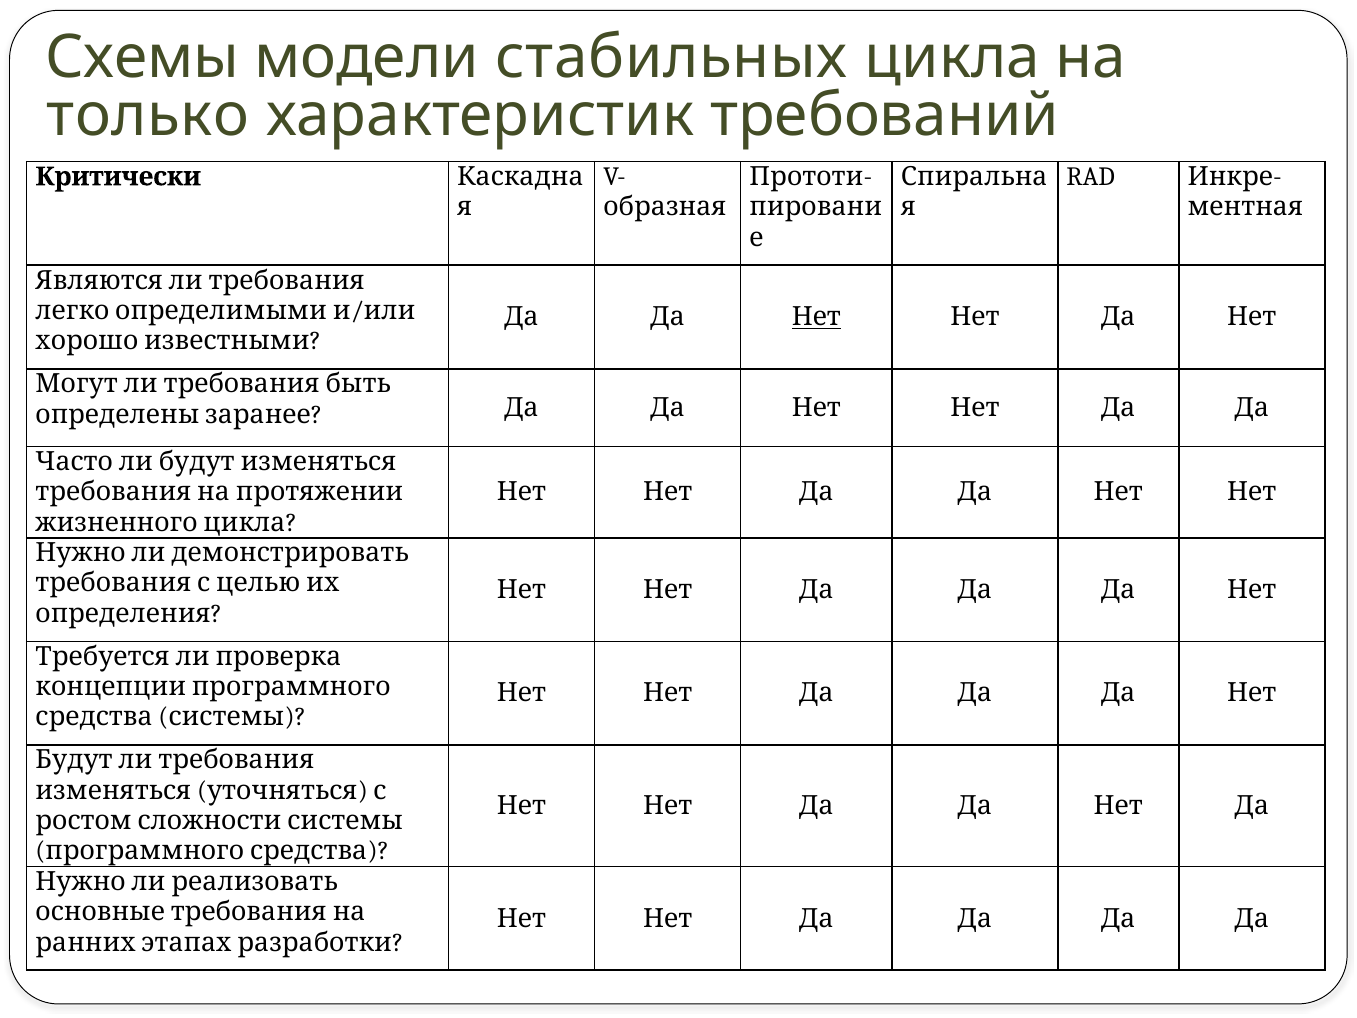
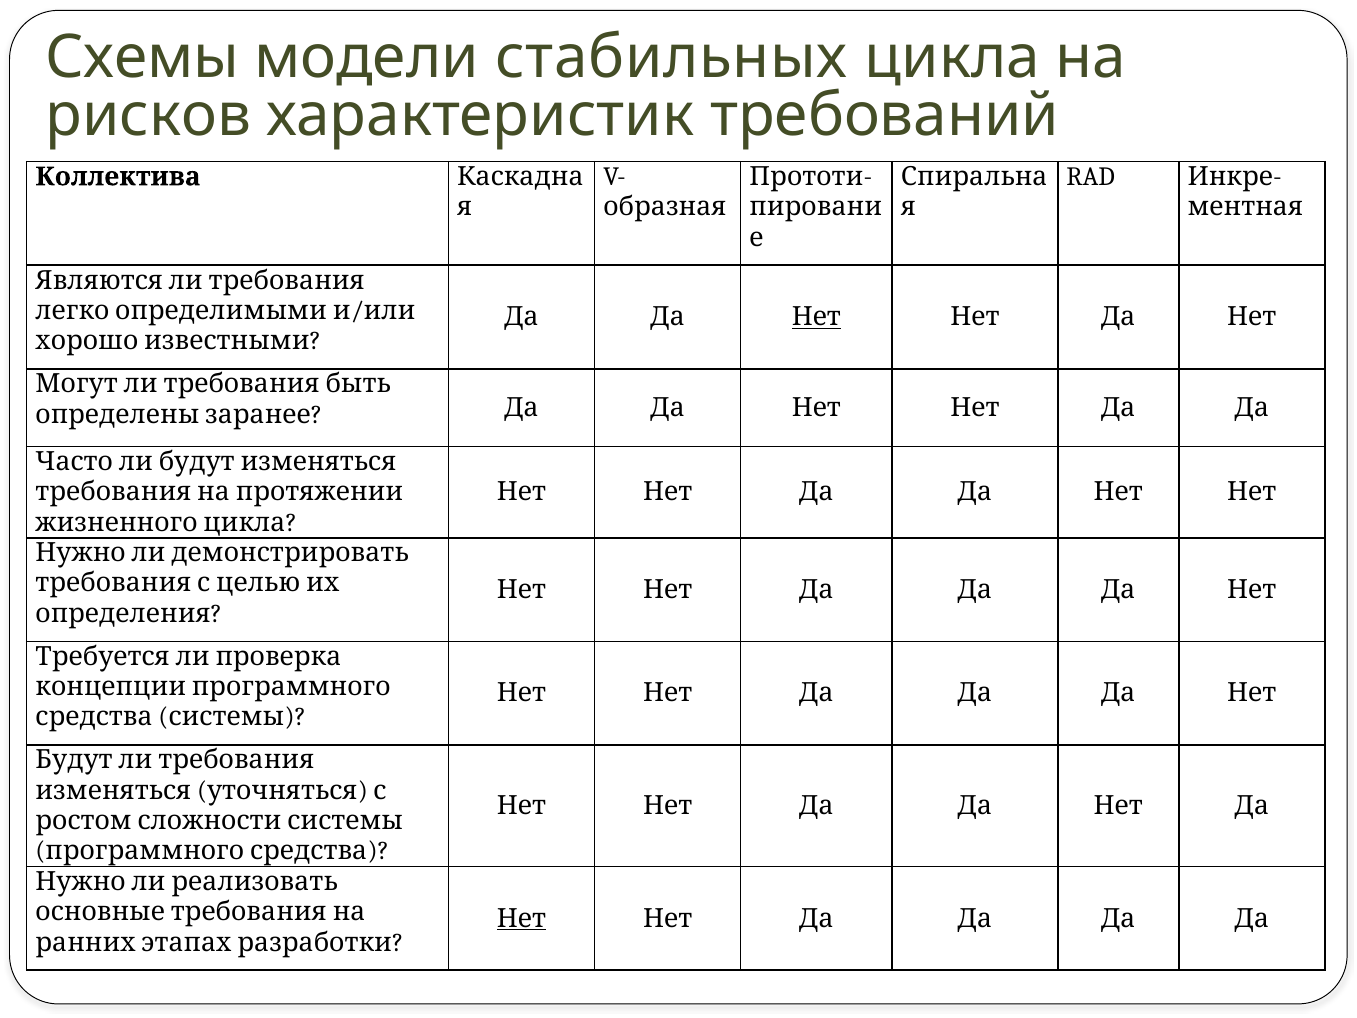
только: только -> рисков (148, 115)
Критически: Критически -> Коллектива (118, 177)
Нет underline: none -> present (521, 918)
